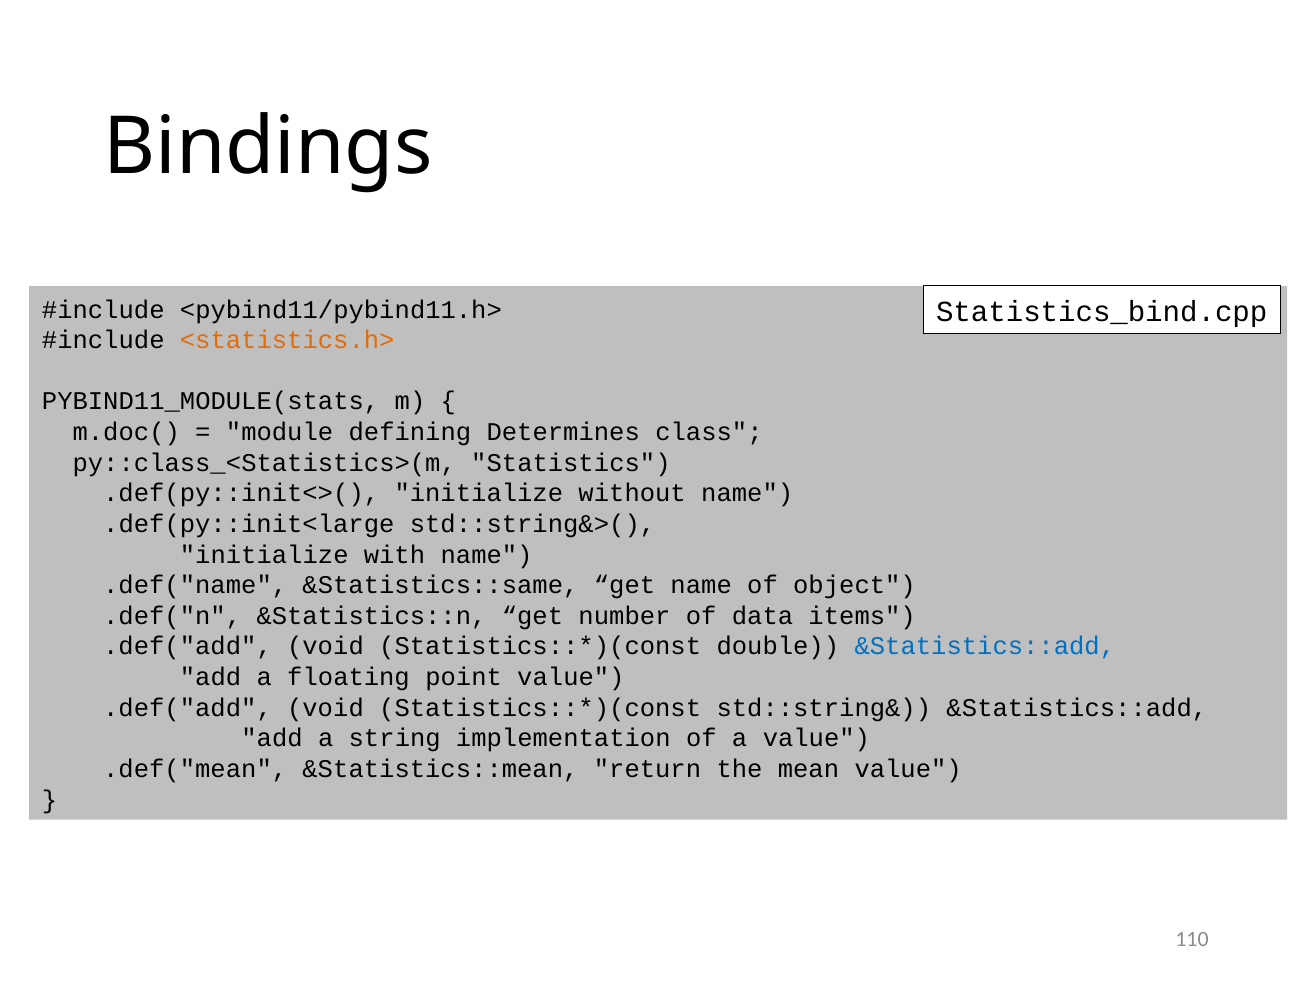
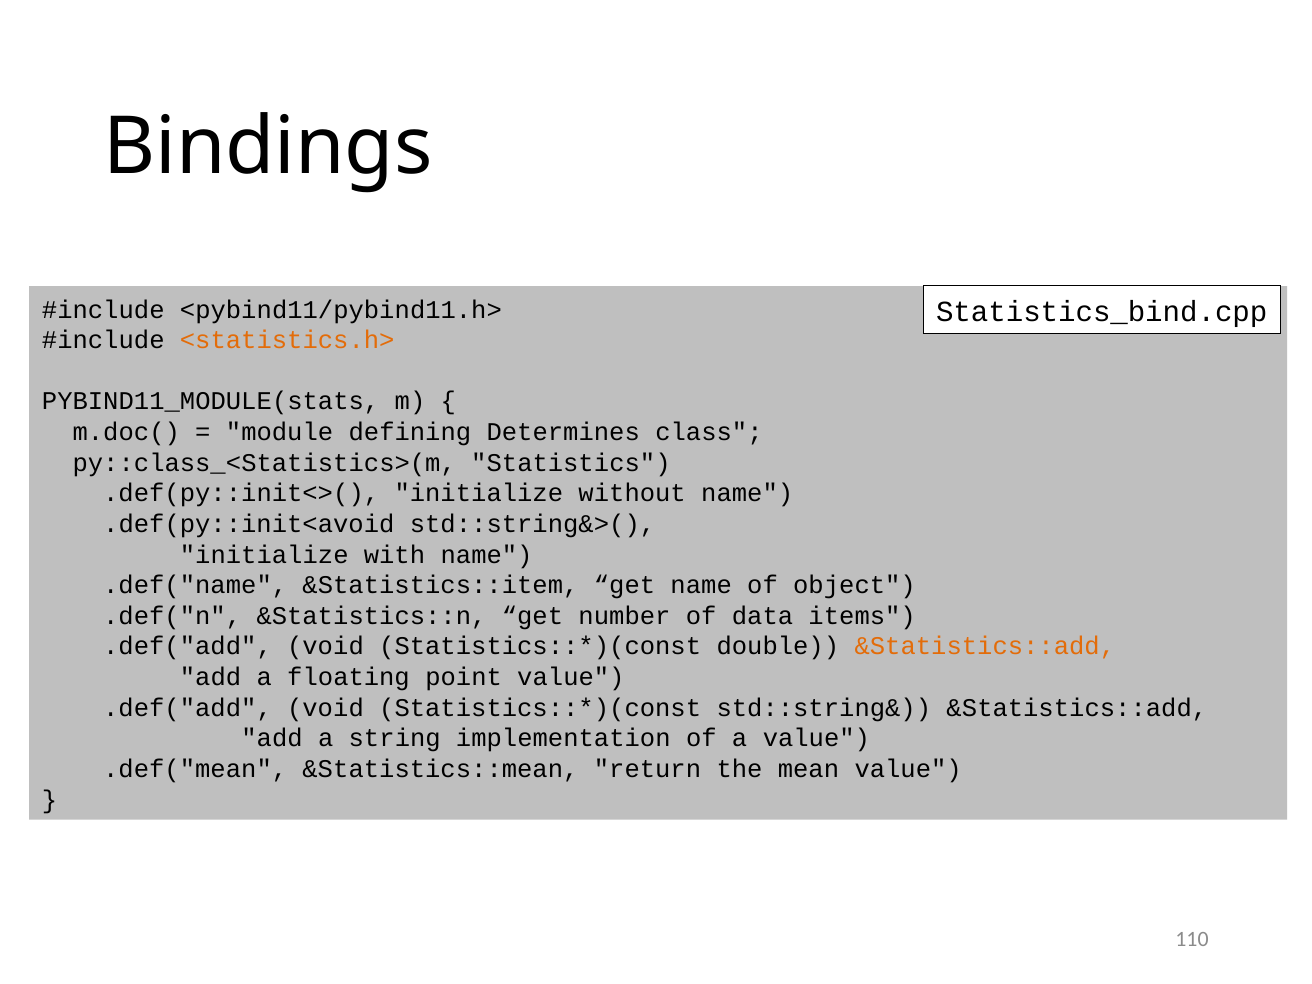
.def(py::init<large: .def(py::init<large -> .def(py::init<avoid (249, 524)
&Statistics::same: &Statistics::same -> &Statistics::item (440, 585)
&Statistics::add colour: blue -> orange (985, 647)
